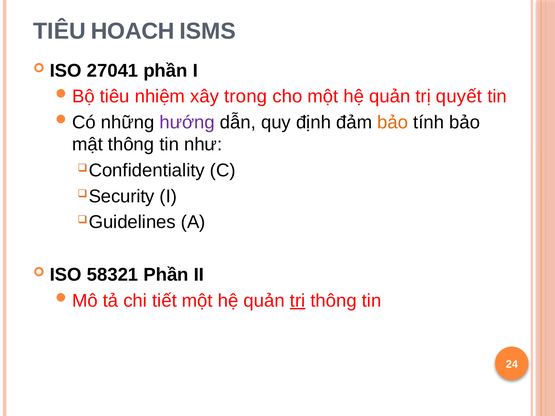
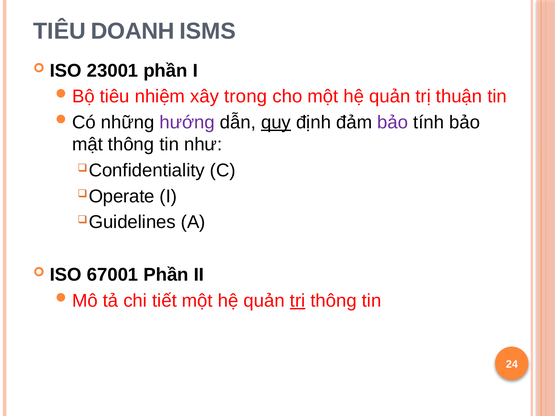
HOACH: HOACH -> DOANH (133, 31)
27041: 27041 -> 23001 (113, 71)
quyết: quyết -> thuận (459, 97)
quy underline: none -> present (276, 122)
bảo colour: orange -> purple (393, 122)
Security: Security -> Operate (122, 196)
58321: 58321 -> 67001 (113, 275)
